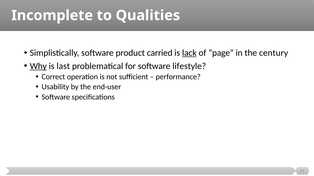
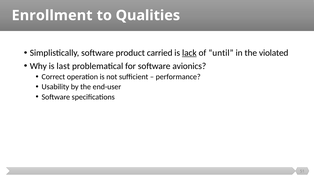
Incomplete: Incomplete -> Enrollment (52, 15)
page: page -> until (221, 53)
century: century -> violated (274, 53)
Why underline: present -> none (38, 66)
lifestyle: lifestyle -> avionics (189, 66)
